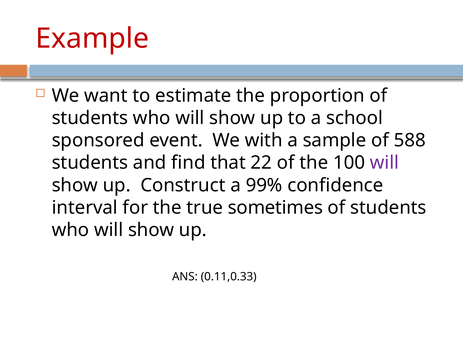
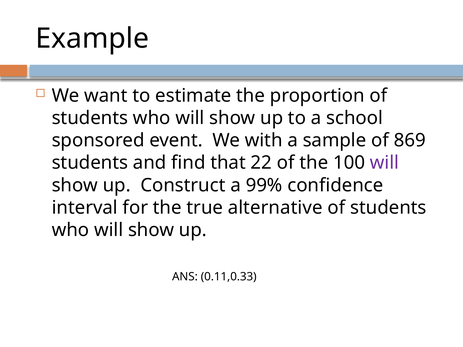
Example colour: red -> black (92, 39)
588: 588 -> 869 (410, 141)
sometimes: sometimes -> alternative (275, 208)
